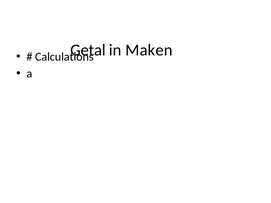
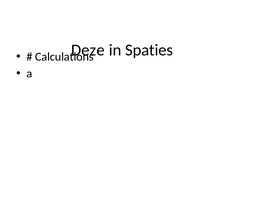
Getal: Getal -> Deze (88, 50)
Maken: Maken -> Spaties (149, 50)
